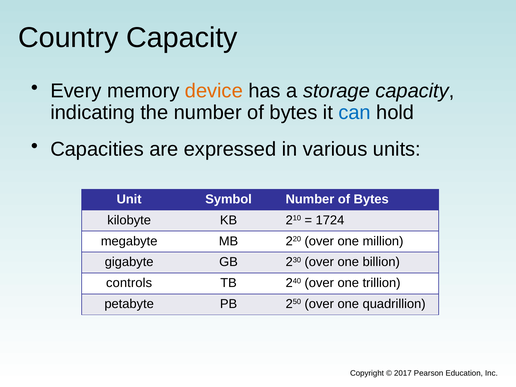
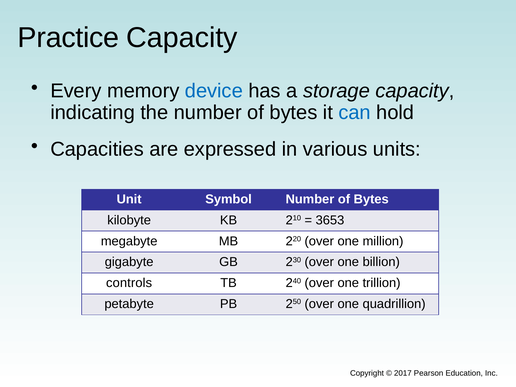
Country: Country -> Practice (68, 38)
device colour: orange -> blue (214, 91)
1724: 1724 -> 3653 (330, 220)
